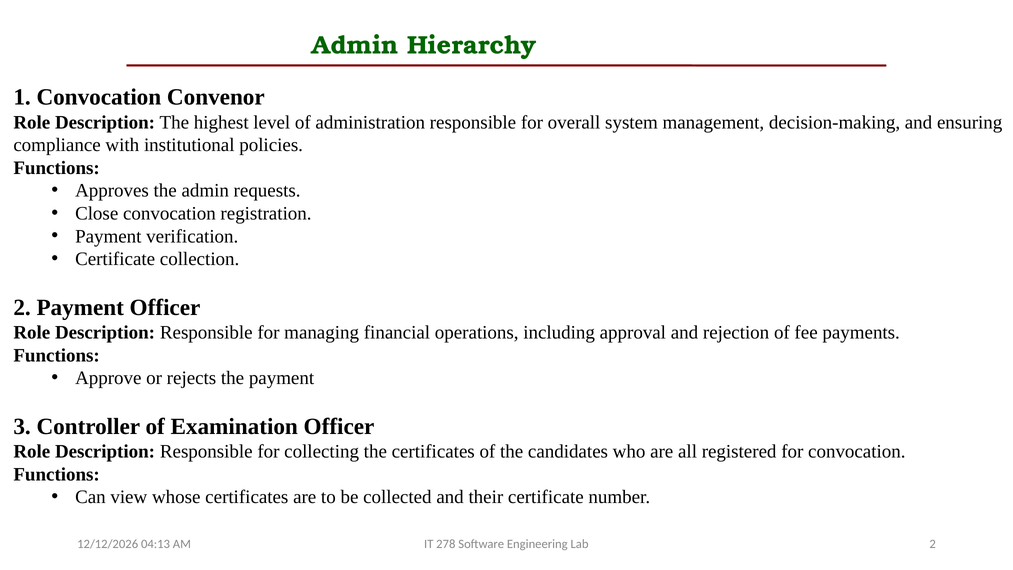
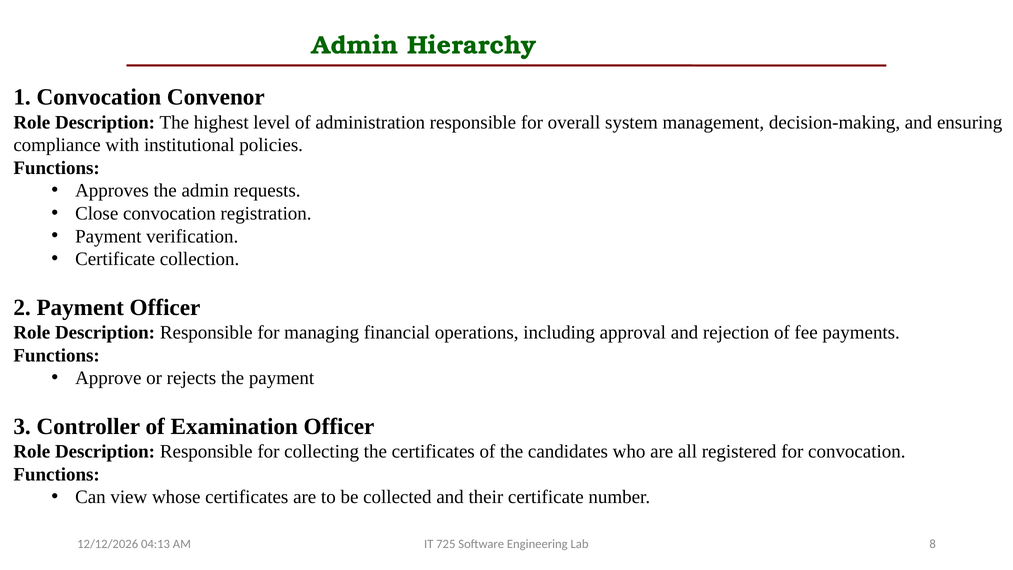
278: 278 -> 725 (446, 544)
Lab 2: 2 -> 8 (933, 544)
